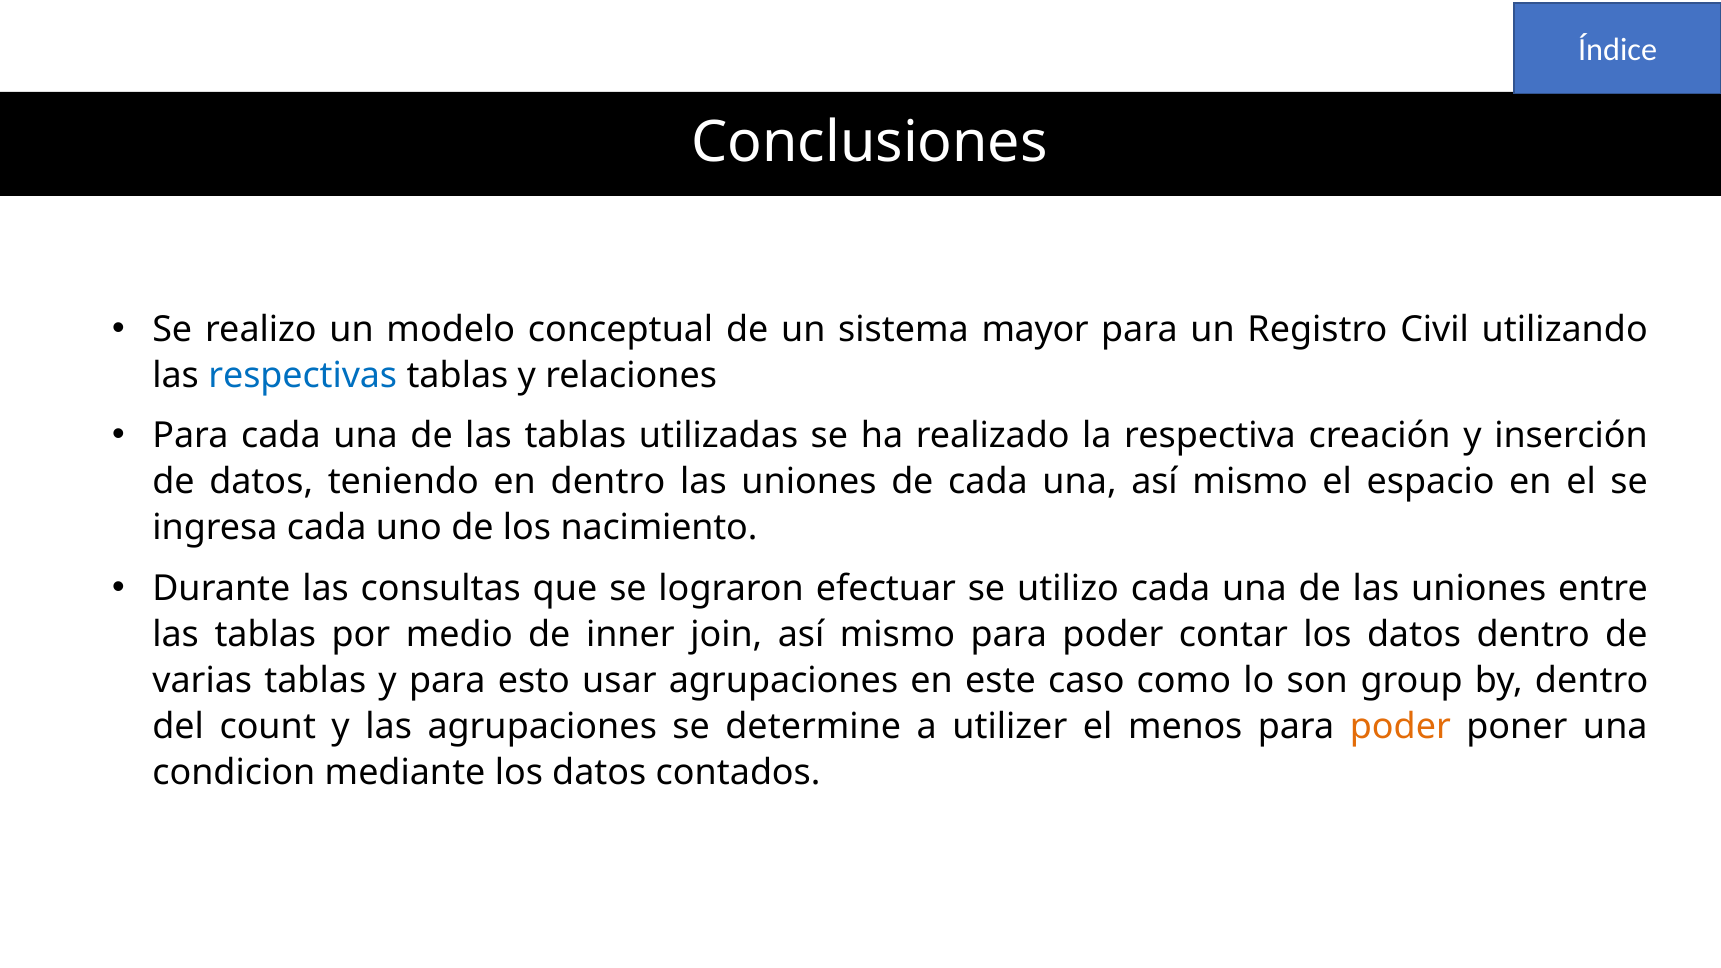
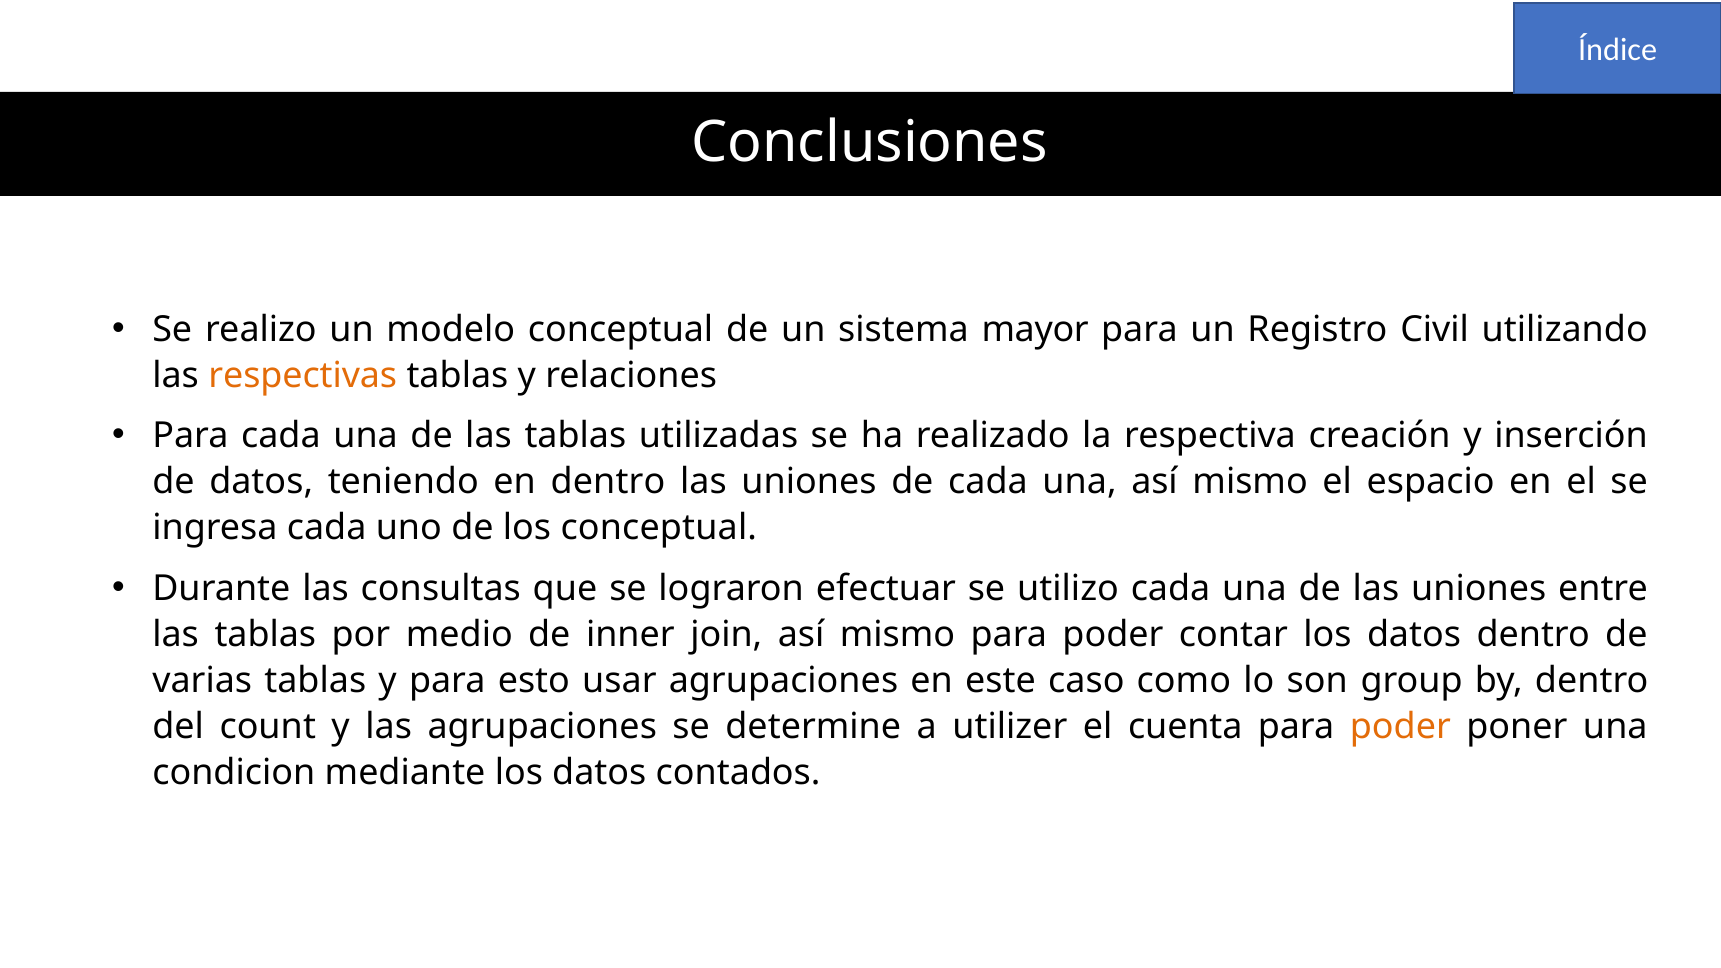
respectivas colour: blue -> orange (303, 375)
los nacimiento: nacimiento -> conceptual (659, 528)
menos: menos -> cuenta (1185, 726)
